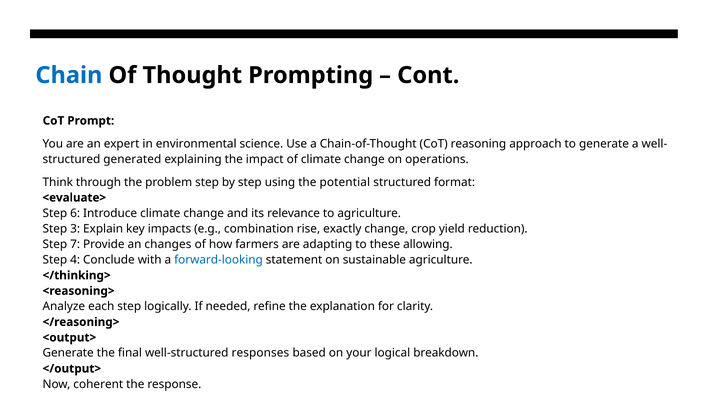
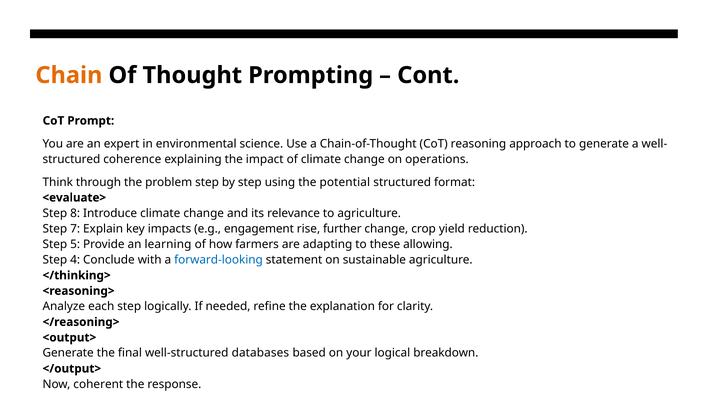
Chain colour: blue -> orange (69, 75)
generated: generated -> coherence (132, 159)
6: 6 -> 8 (75, 213)
3: 3 -> 7 (75, 229)
combination: combination -> engagement (259, 229)
exactly: exactly -> further (342, 229)
7: 7 -> 5 (75, 244)
changes: changes -> learning (168, 244)
responses: responses -> databases (260, 353)
